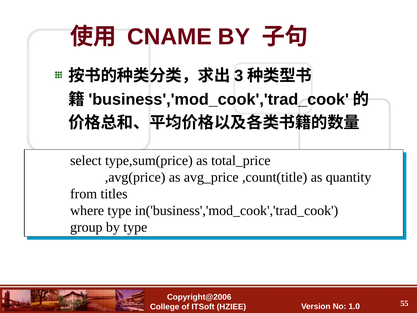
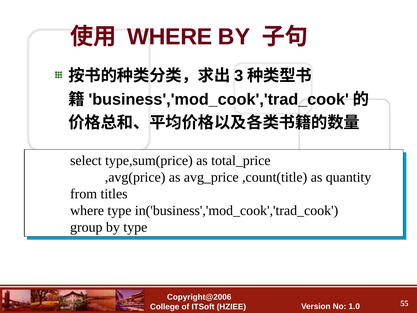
CNAME: CNAME -> WHERE (170, 37)
